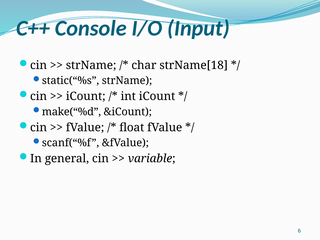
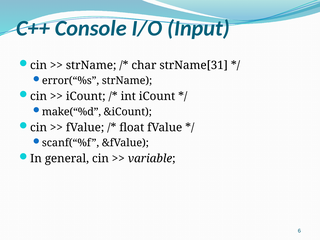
strName[18: strName[18 -> strName[31 (194, 65)
static(“%s: static(“%s -> error(“%s (71, 81)
